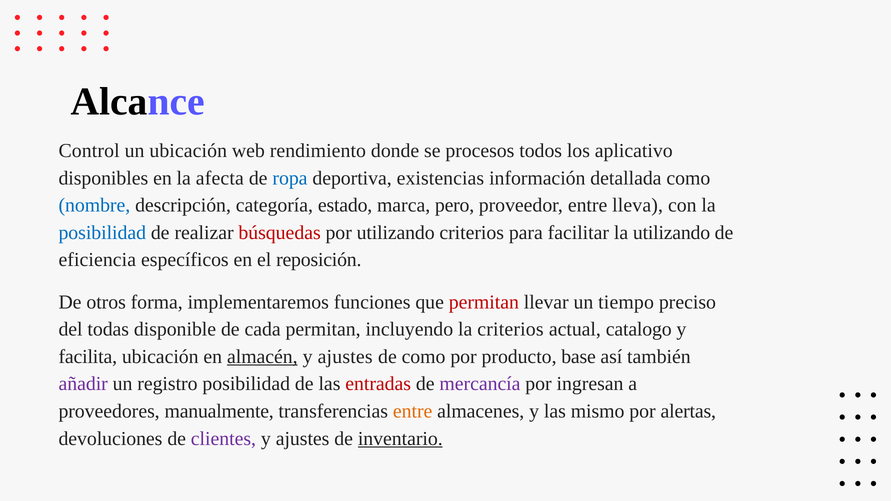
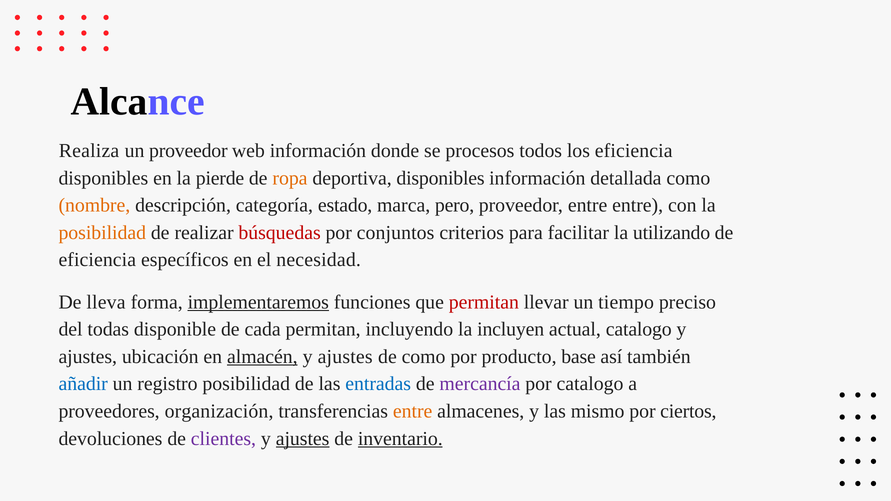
Control: Control -> Realiza (89, 151)
un ubicación: ubicación -> proveedor (188, 151)
web rendimiento: rendimiento -> información (318, 151)
los aplicativo: aplicativo -> eficiencia (634, 151)
afecta: afecta -> pierde (220, 178)
ropa colour: blue -> orange (290, 178)
deportiva existencias: existencias -> disponibles (441, 178)
nombre colour: blue -> orange (94, 205)
entre lleva: lleva -> entre (638, 205)
posibilidad colour: blue -> orange (102, 233)
por utilizando: utilizando -> conjuntos (396, 233)
reposición: reposición -> necesidad (319, 260)
otros: otros -> lleva (106, 302)
implementaremos underline: none -> present (258, 302)
la criterios: criterios -> incluyen (511, 329)
facilita: facilita -> ajustes (88, 357)
añadir colour: purple -> blue (83, 384)
entradas colour: red -> blue (378, 384)
por ingresan: ingresan -> catalogo (590, 384)
manualmente: manualmente -> organización (219, 411)
alertas: alertas -> ciertos (688, 411)
ajustes underline: none -> present (303, 439)
